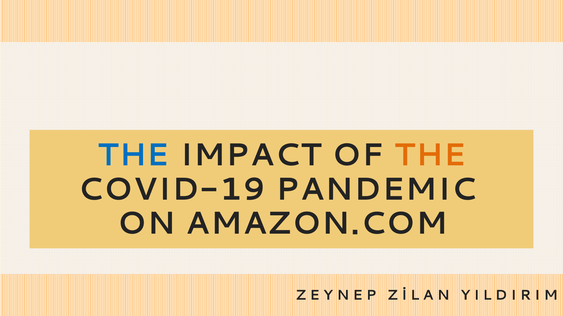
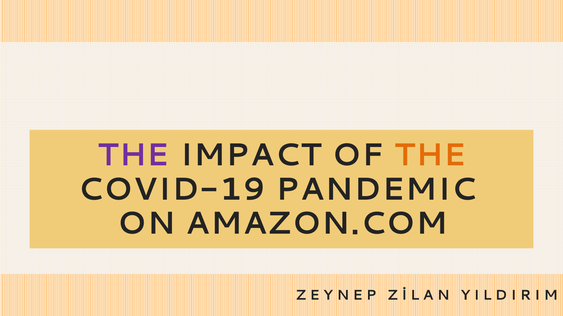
THE colour: blue -> purple (133, 155)
